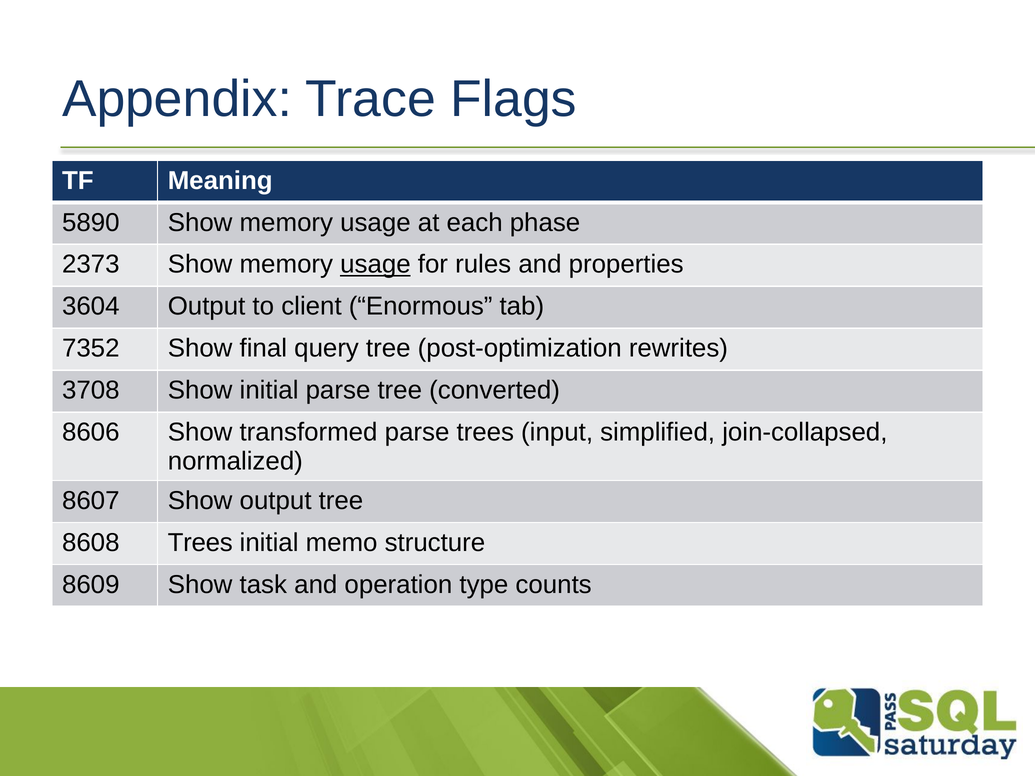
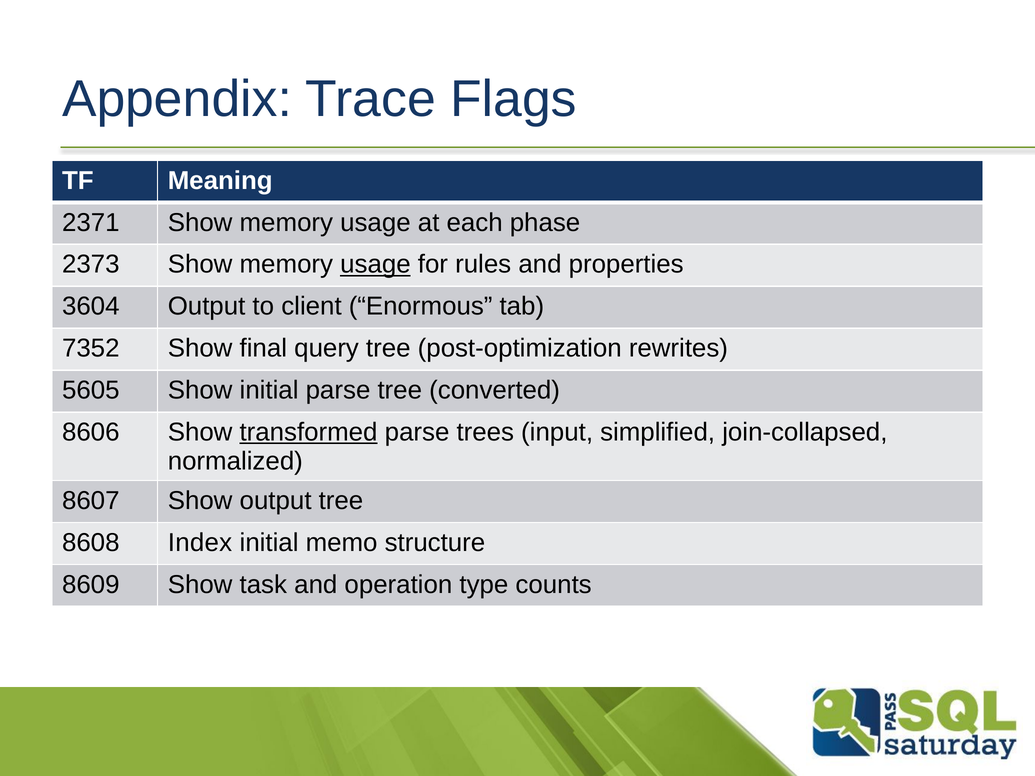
5890: 5890 -> 2371 (91, 223)
3708: 3708 -> 5605 (91, 390)
transformed underline: none -> present (309, 432)
8608 Trees: Trees -> Index (200, 543)
